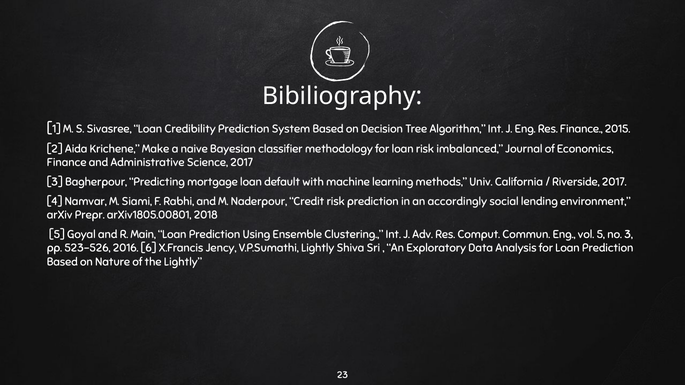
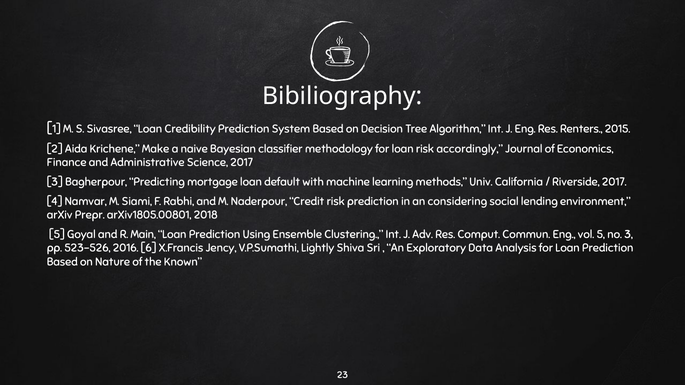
Res Finance: Finance -> Renters (581, 129)
imbalanced: imbalanced -> accordingly (470, 149)
accordingly: accordingly -> considering (457, 201)
the Lightly: Lightly -> Known (183, 262)
